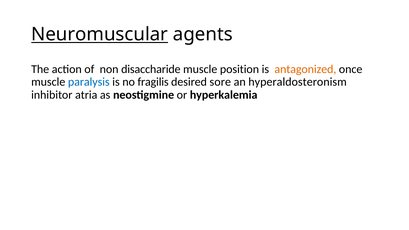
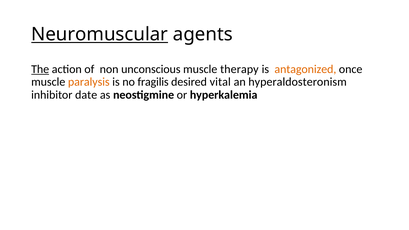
The underline: none -> present (40, 69)
disaccharide: disaccharide -> unconscious (151, 69)
position: position -> therapy (239, 69)
paralysis colour: blue -> orange (89, 82)
sore: sore -> vital (220, 82)
atria: atria -> date (86, 95)
